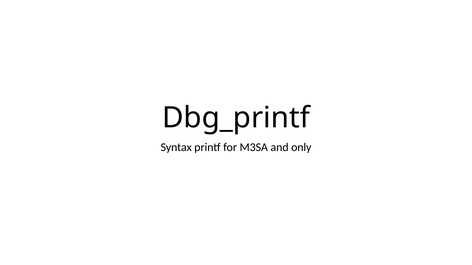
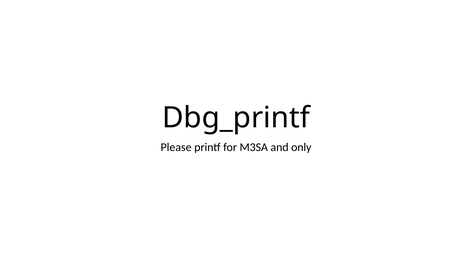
Syntax: Syntax -> Please (176, 148)
